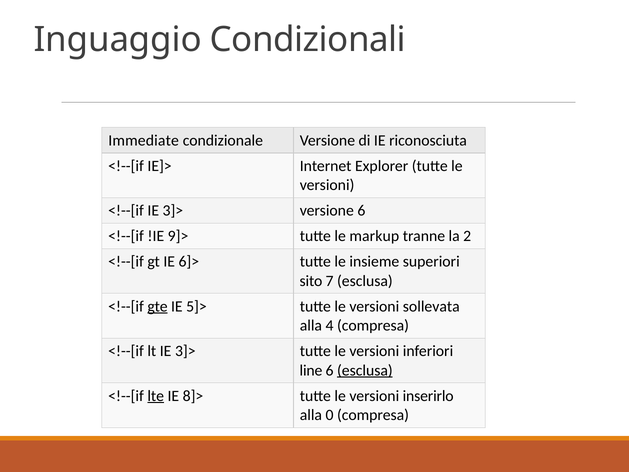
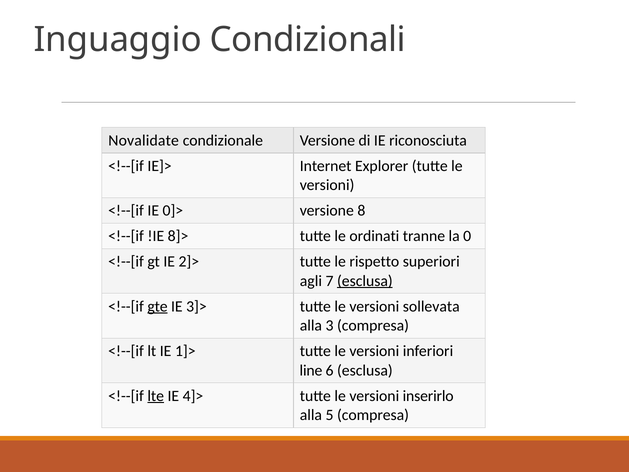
Immediate: Immediate -> Novalidate (144, 140)
<!--[if IE 3]>: 3]> -> 0]> (173, 211)
versione 6: 6 -> 8 (361, 211)
9]>: 9]> -> 8]> (178, 236)
markup: markup -> ordinati (374, 236)
2: 2 -> 0 (467, 236)
6]>: 6]> -> 2]> (189, 262)
insieme: insieme -> rispetto (374, 262)
sito: sito -> agli (311, 281)
esclusa underline: none -> present (365, 281)
5]>: 5]> -> 3]> (196, 306)
4: 4 -> 3 (330, 325)
lt IE 3]>: 3]> -> 1]> (185, 351)
esclusa underline: present -> none (365, 370)
8]>: 8]> -> 4]> (193, 396)
0: 0 -> 5 (330, 415)
